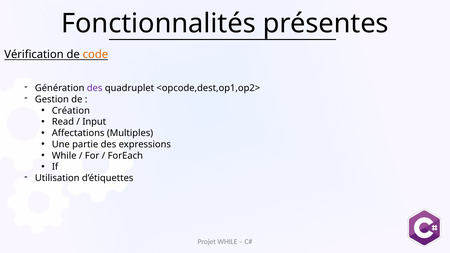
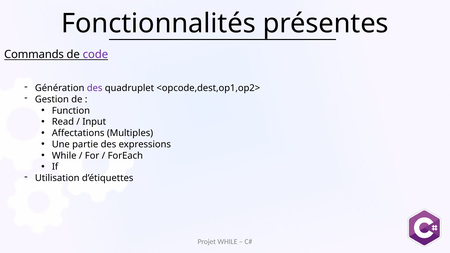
Vérification: Vérification -> Commands (34, 55)
code colour: orange -> purple (95, 55)
Création: Création -> Function (71, 111)
